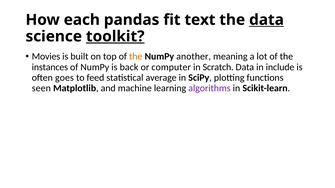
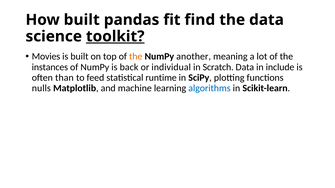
How each: each -> built (82, 20)
text: text -> find (200, 20)
data underline: present -> none (266, 20)
computer: computer -> individual (171, 67)
goes: goes -> than (64, 78)
average: average -> runtime (161, 78)
seen: seen -> nulls (41, 88)
algorithms colour: purple -> blue (209, 88)
